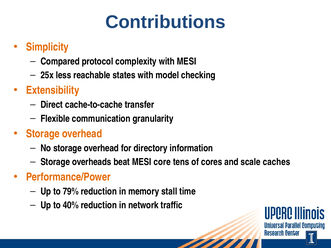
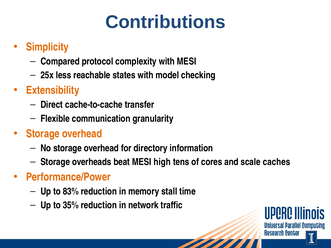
core: core -> high (162, 162)
79%: 79% -> 83% (71, 192)
40%: 40% -> 35% (71, 205)
